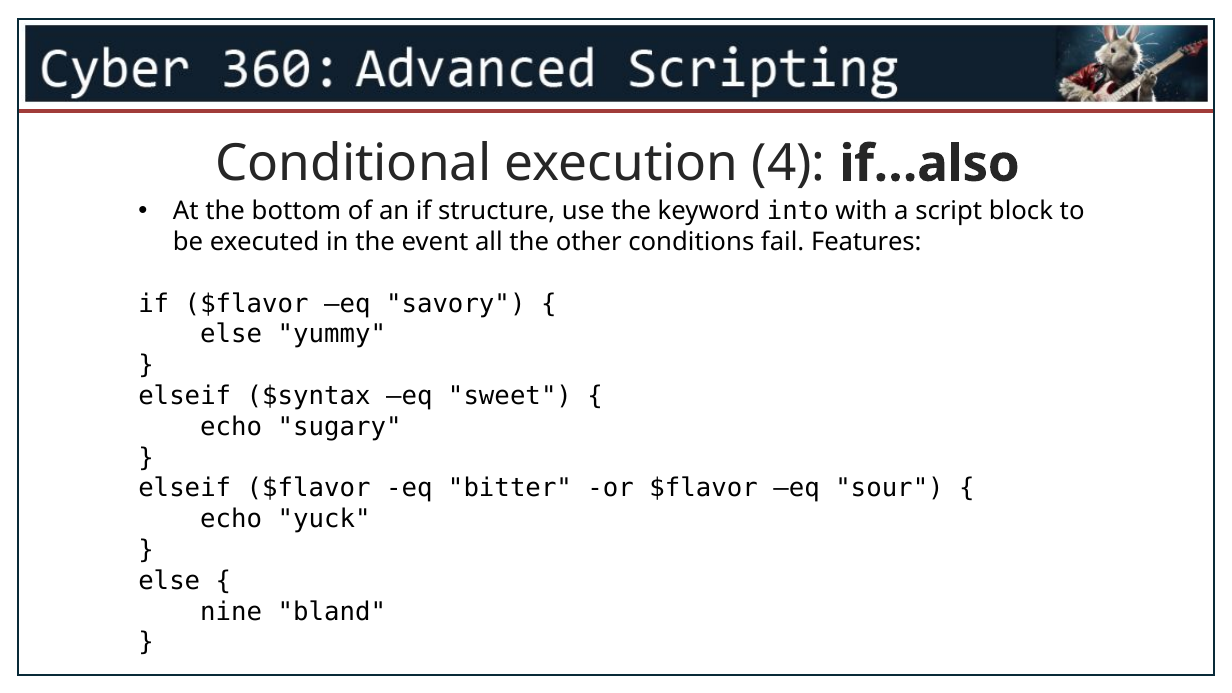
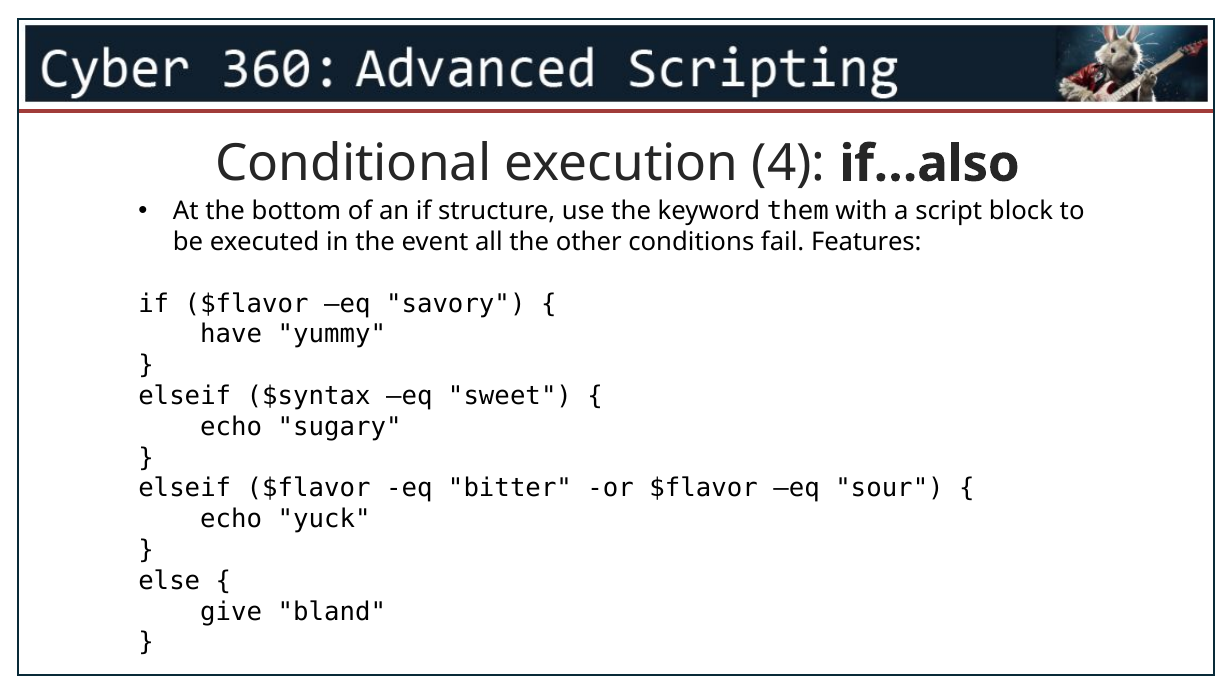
into: into -> them (798, 211)
else: else -> have (231, 334)
nine: nine -> give (231, 612)
